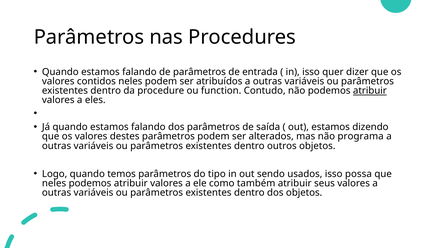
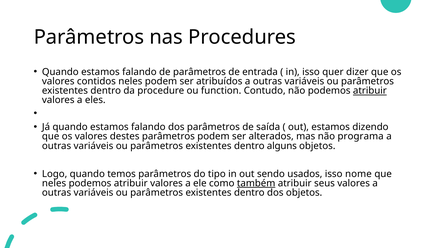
outros: outros -> alguns (282, 146)
possa: possa -> nome (358, 174)
também underline: none -> present (256, 184)
